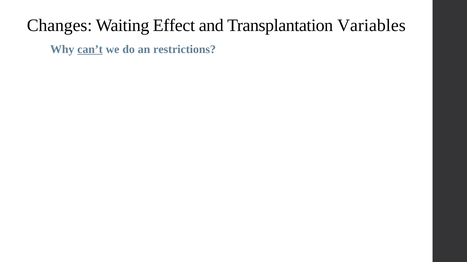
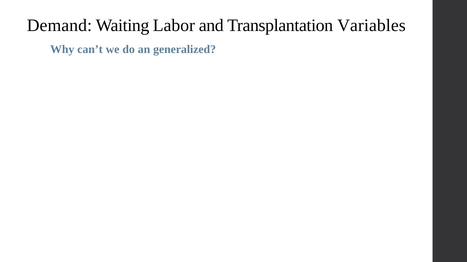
Changes: Changes -> Demand (59, 26)
Effect: Effect -> Labor (174, 26)
can’t underline: present -> none (90, 49)
restrictions: restrictions -> generalized (185, 49)
